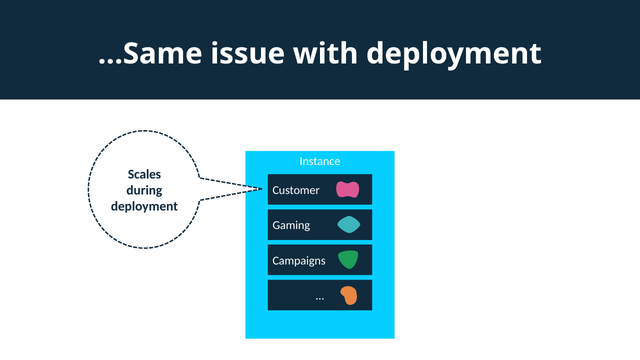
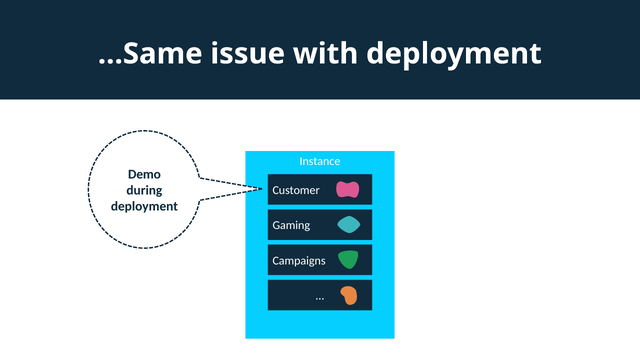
Scales: Scales -> Demo (144, 174)
